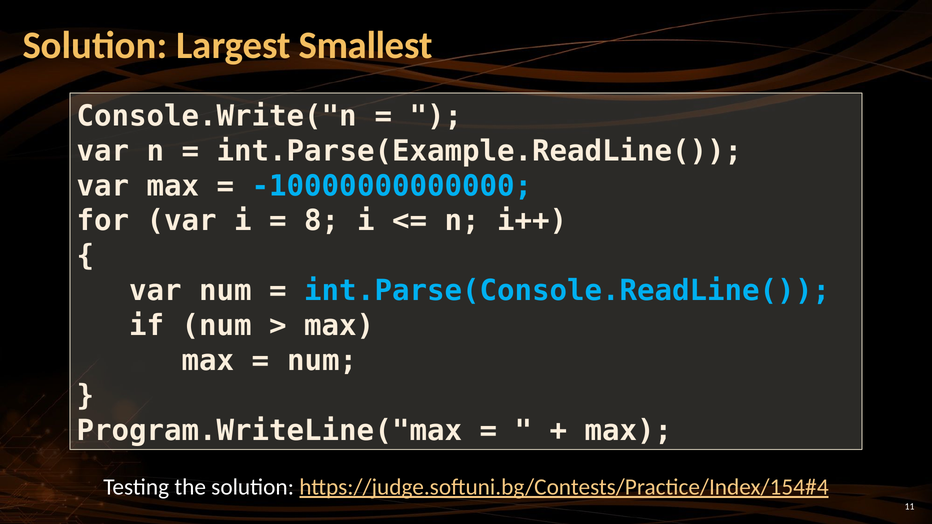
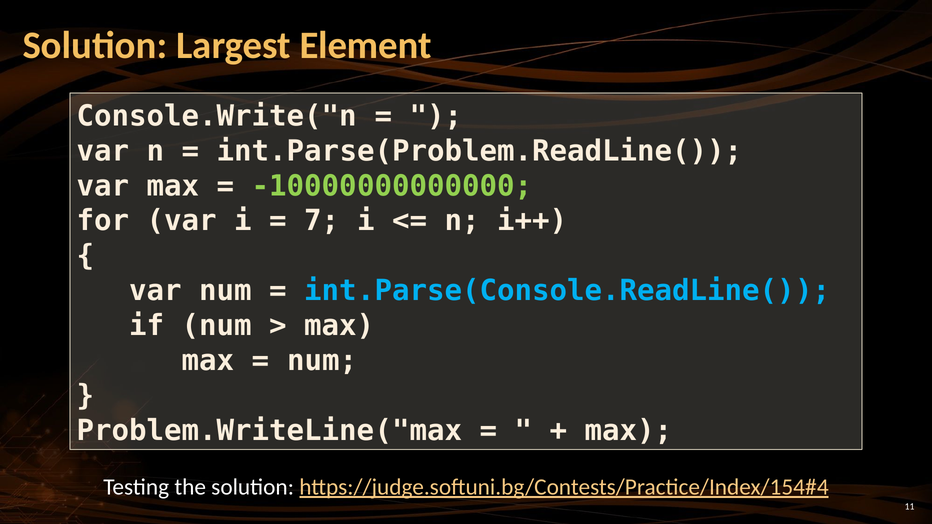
Smallest: Smallest -> Element (366, 45)
int.Parse(Example.ReadLine(: int.Parse(Example.ReadLine( -> int.Parse(Problem.ReadLine( (480, 151)
-10000000000000 colour: light blue -> light green (392, 186)
8: 8 -> 7 (322, 221)
Program.WriteLine("max: Program.WriteLine("max -> Problem.WriteLine("max (269, 431)
